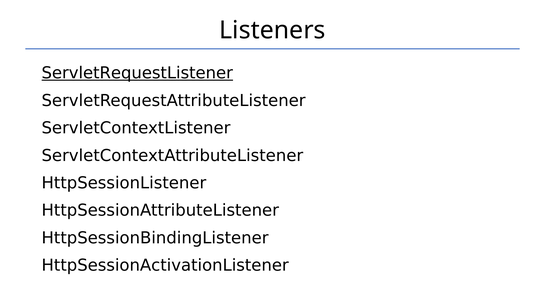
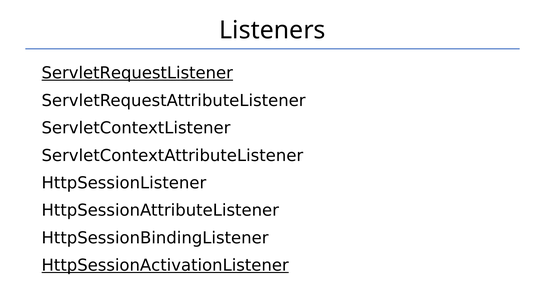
HttpSessionActivationListener underline: none -> present (165, 265)
